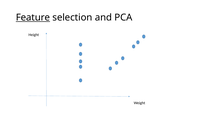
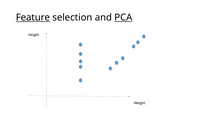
PCA underline: none -> present (123, 17)
